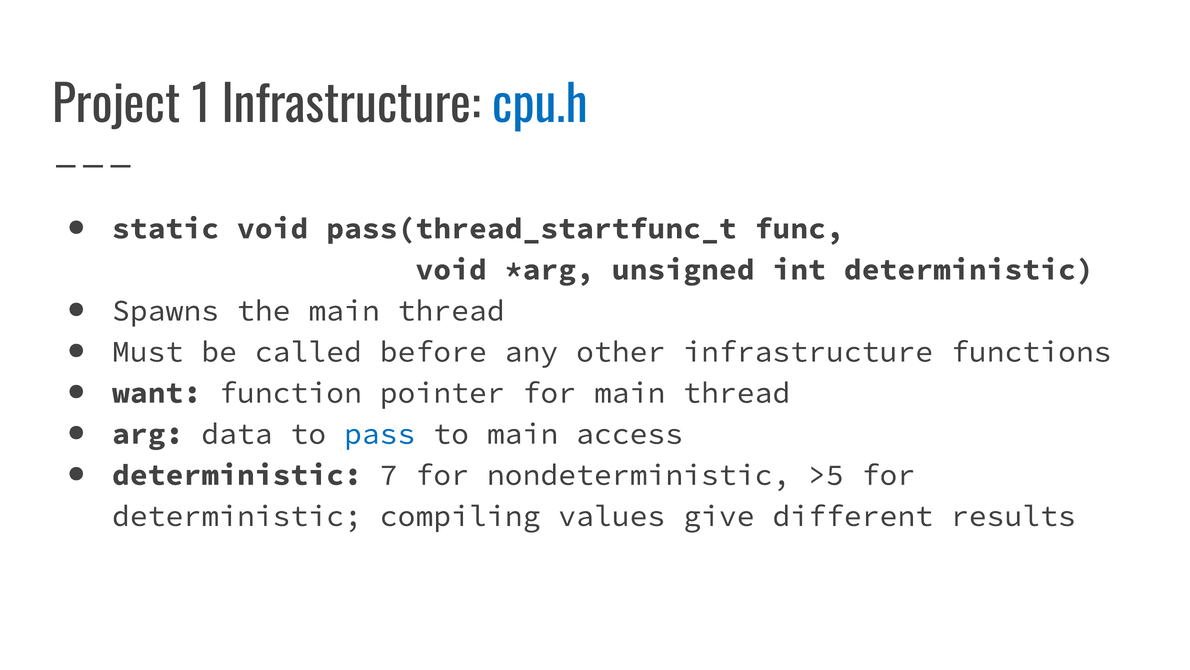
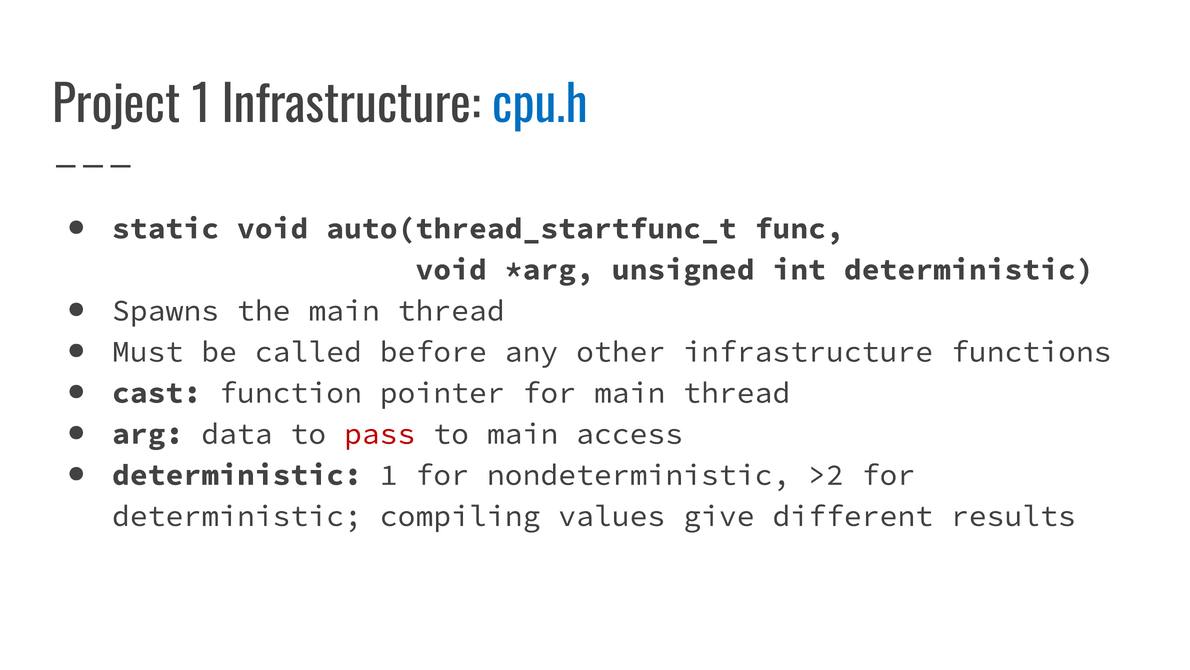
pass(thread_startfunc_t: pass(thread_startfunc_t -> auto(thread_startfunc_t (531, 228)
want: want -> cast (157, 392)
pass colour: blue -> red (380, 434)
deterministic 7: 7 -> 1 (389, 475)
>5: >5 -> >2 (826, 475)
